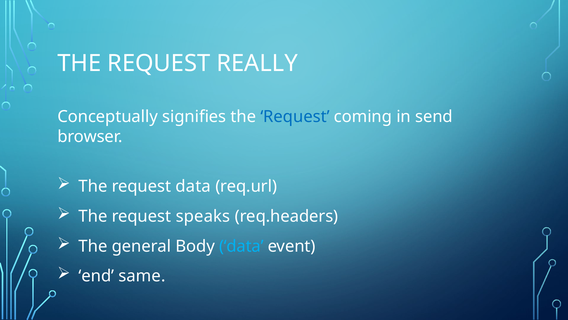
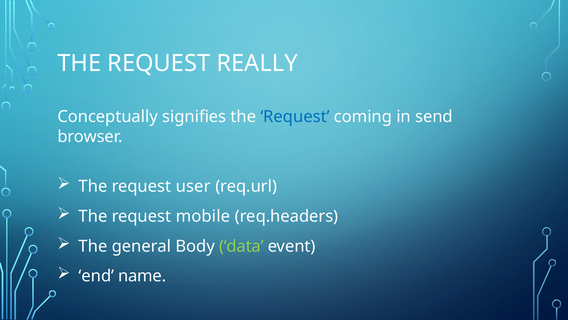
request data: data -> user (193, 186)
speaks: speaks -> mobile (203, 216)
data colour: light blue -> light green (241, 246)
same: same -> name (142, 276)
